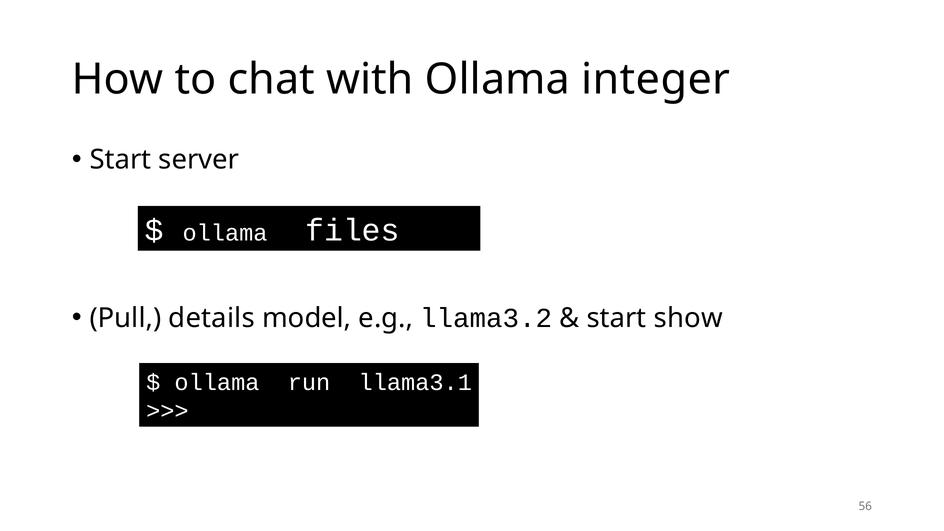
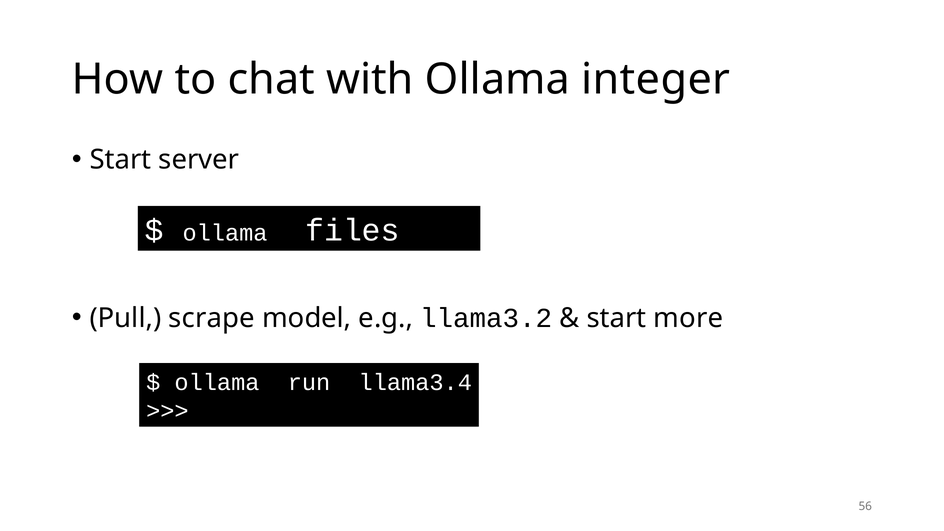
details: details -> scrape (212, 318)
show: show -> more (688, 318)
llama3.1: llama3.1 -> llama3.4 (415, 382)
